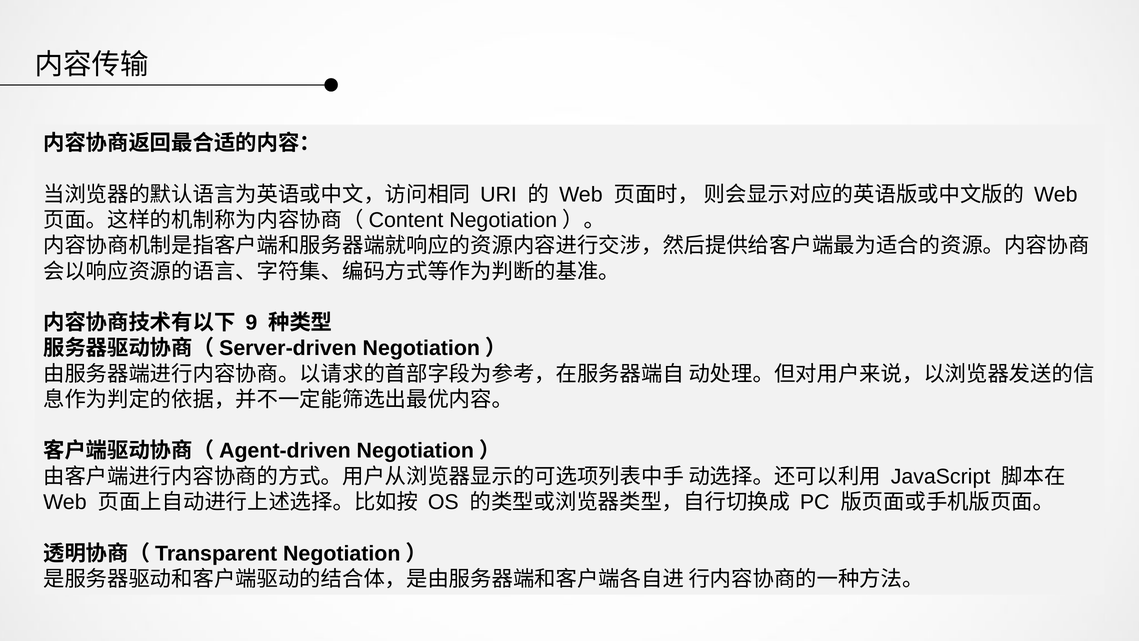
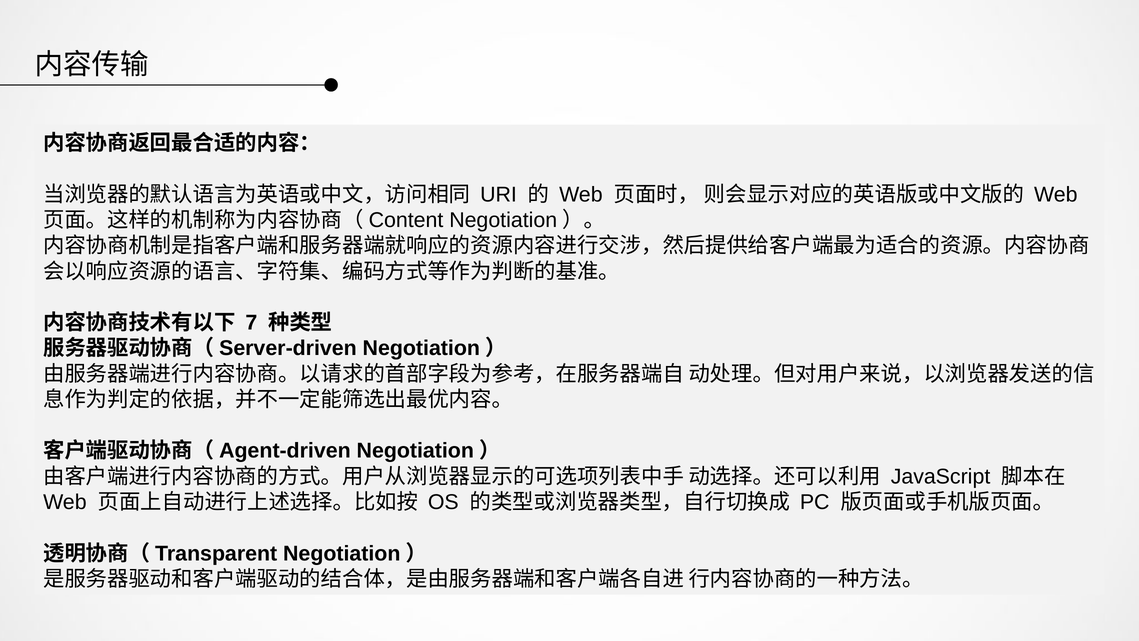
9: 9 -> 7 (251, 323)
